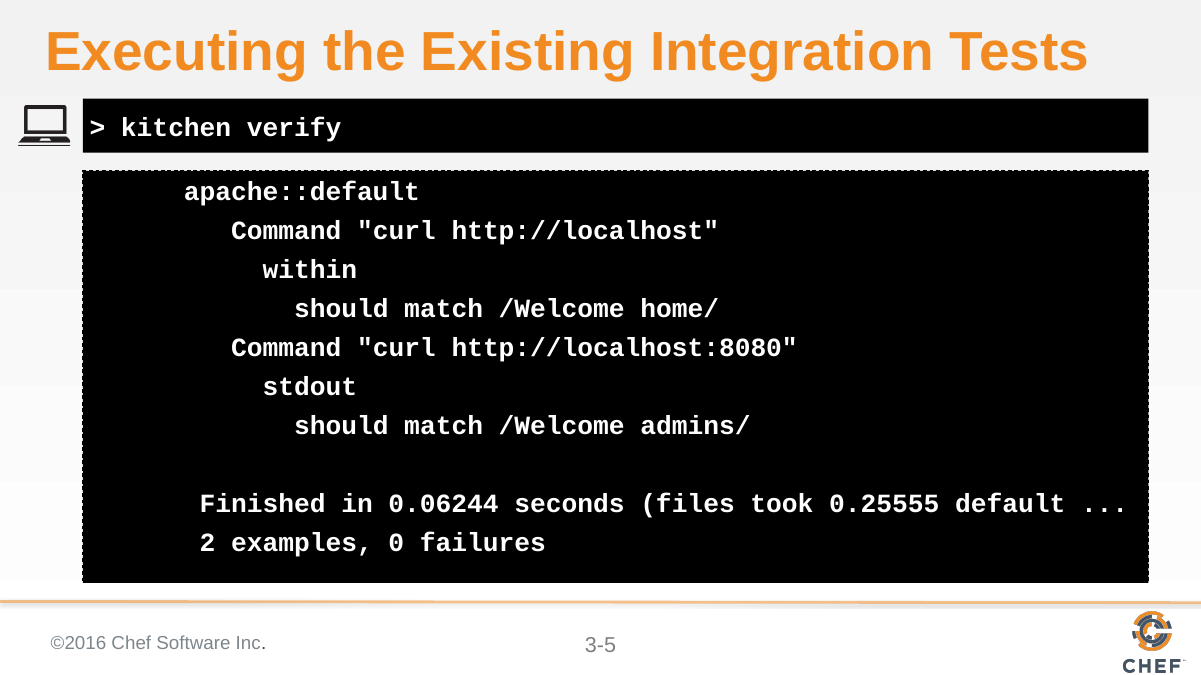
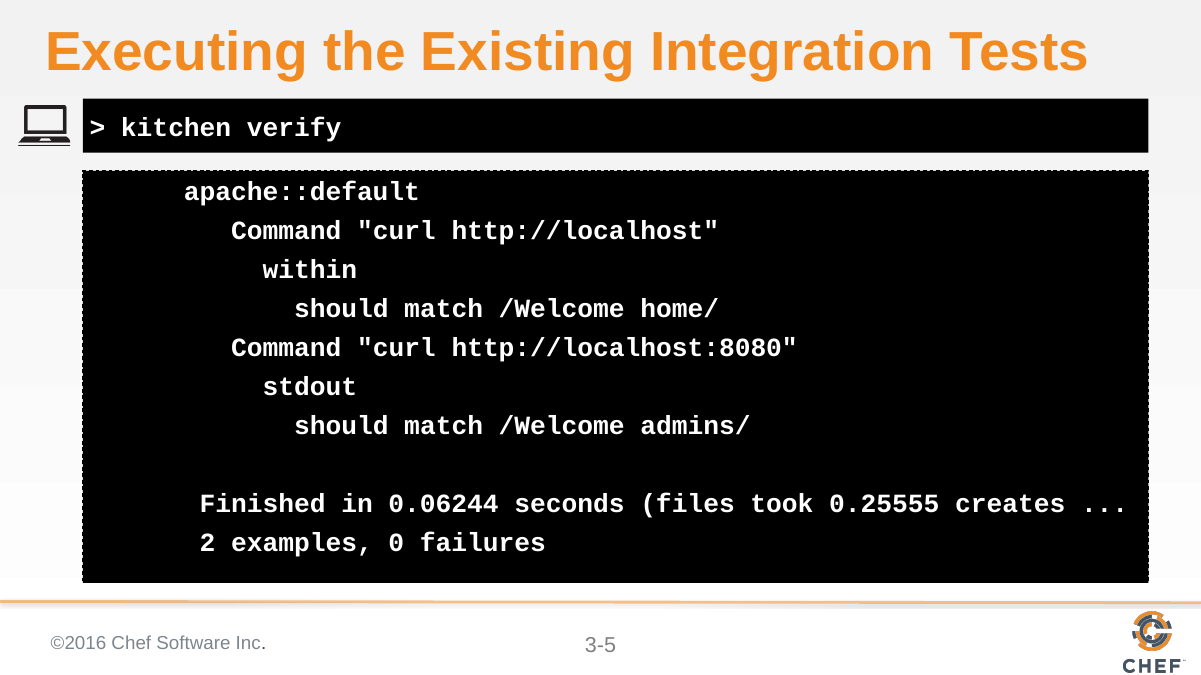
default: default -> creates (1010, 504)
